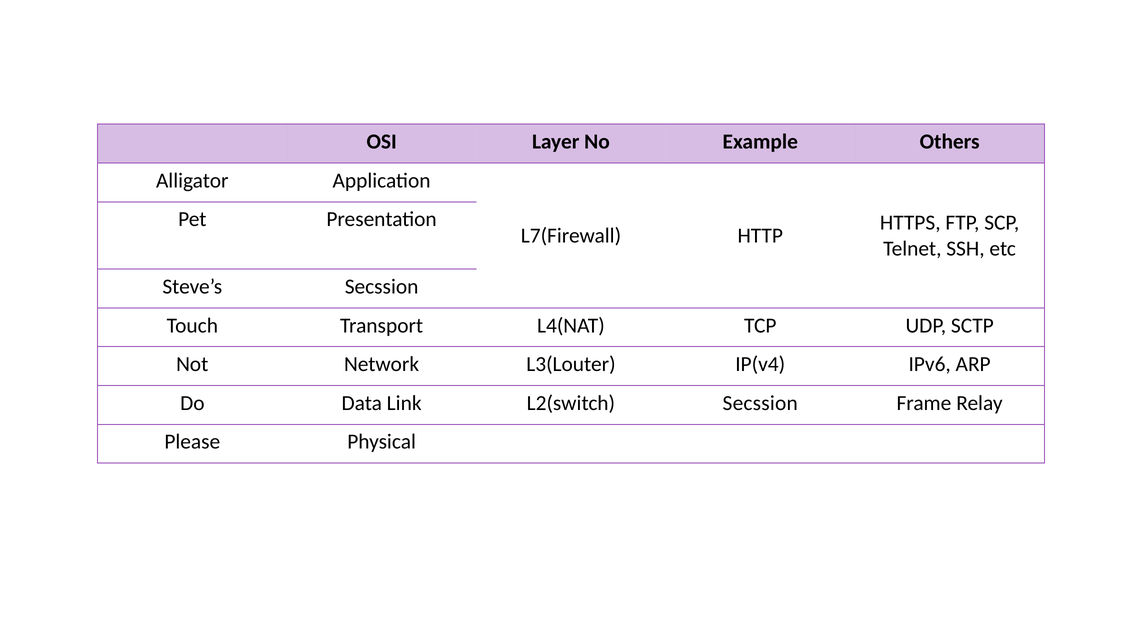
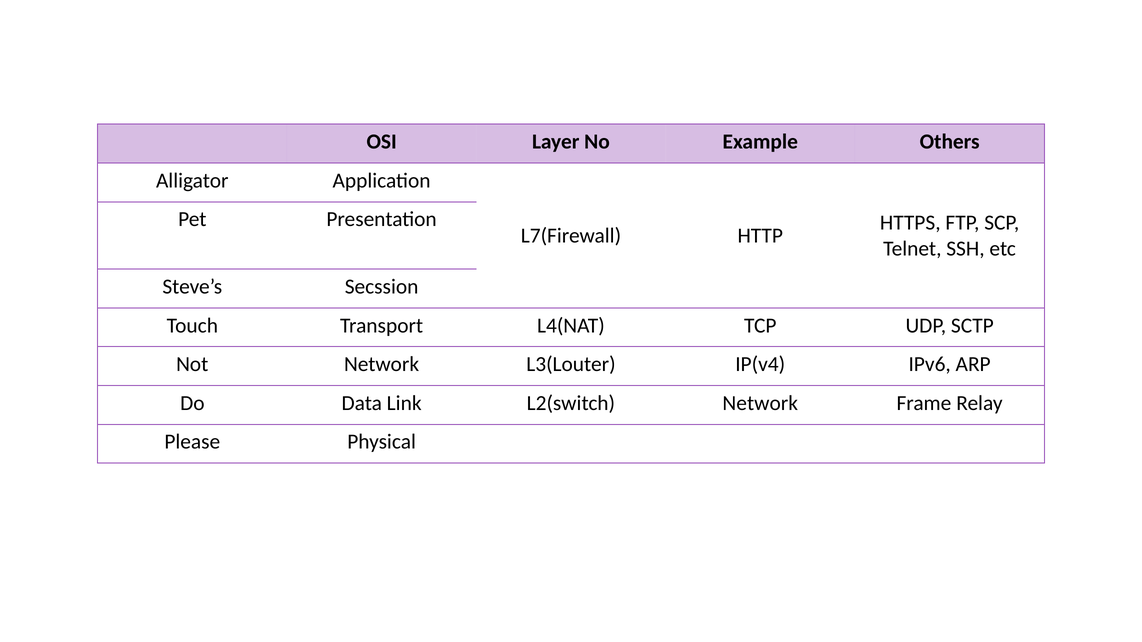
L2(switch Secssion: Secssion -> Network (760, 403)
